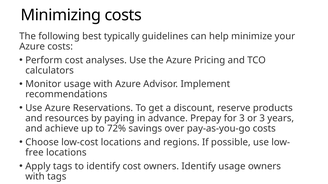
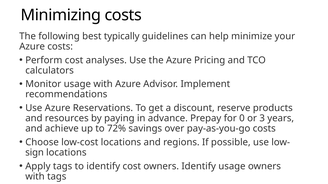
for 3: 3 -> 0 (242, 119)
free: free -> sign (35, 153)
